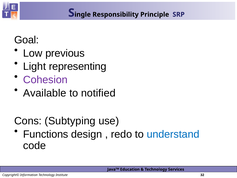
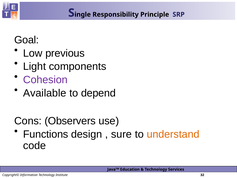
representing: representing -> components (78, 66)
notified: notified -> depend (98, 93)
Subtyping: Subtyping -> Observers (70, 121)
redo: redo -> sure (121, 134)
understand colour: blue -> orange (173, 134)
